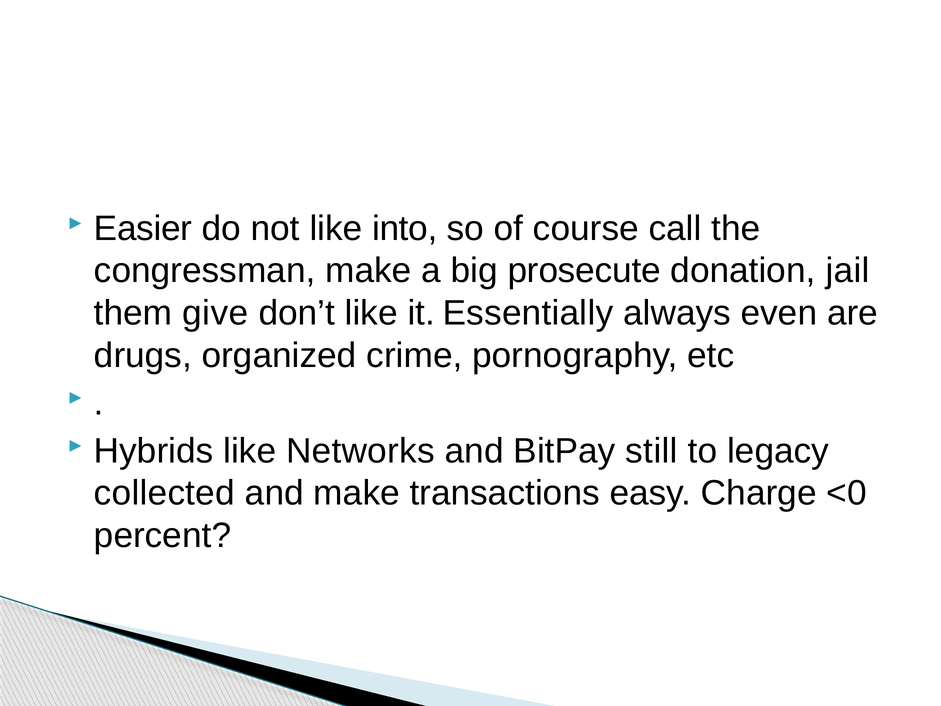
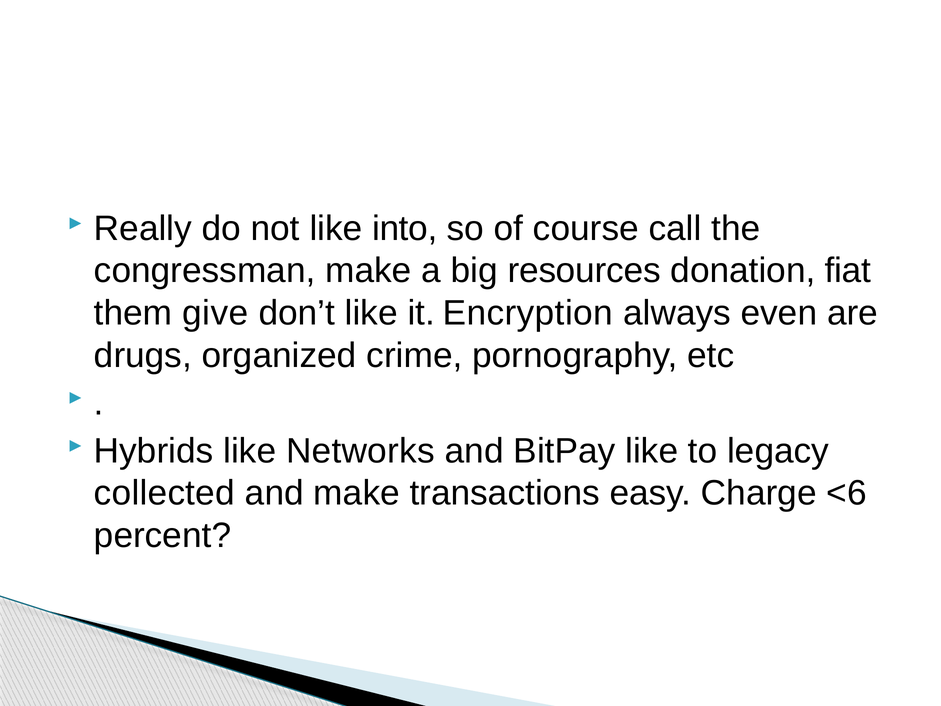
Easier: Easier -> Really (143, 228)
prosecute: prosecute -> resources (584, 271)
jail: jail -> fiat (848, 271)
Essentially: Essentially -> Encryption (528, 313)
BitPay still: still -> like (652, 451)
<0: <0 -> <6 (847, 493)
